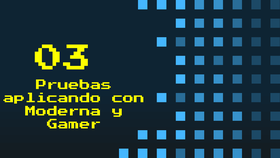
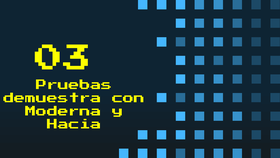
aplicando: aplicando -> demuestra (52, 100)
Gamer: Gamer -> Hacia (74, 126)
